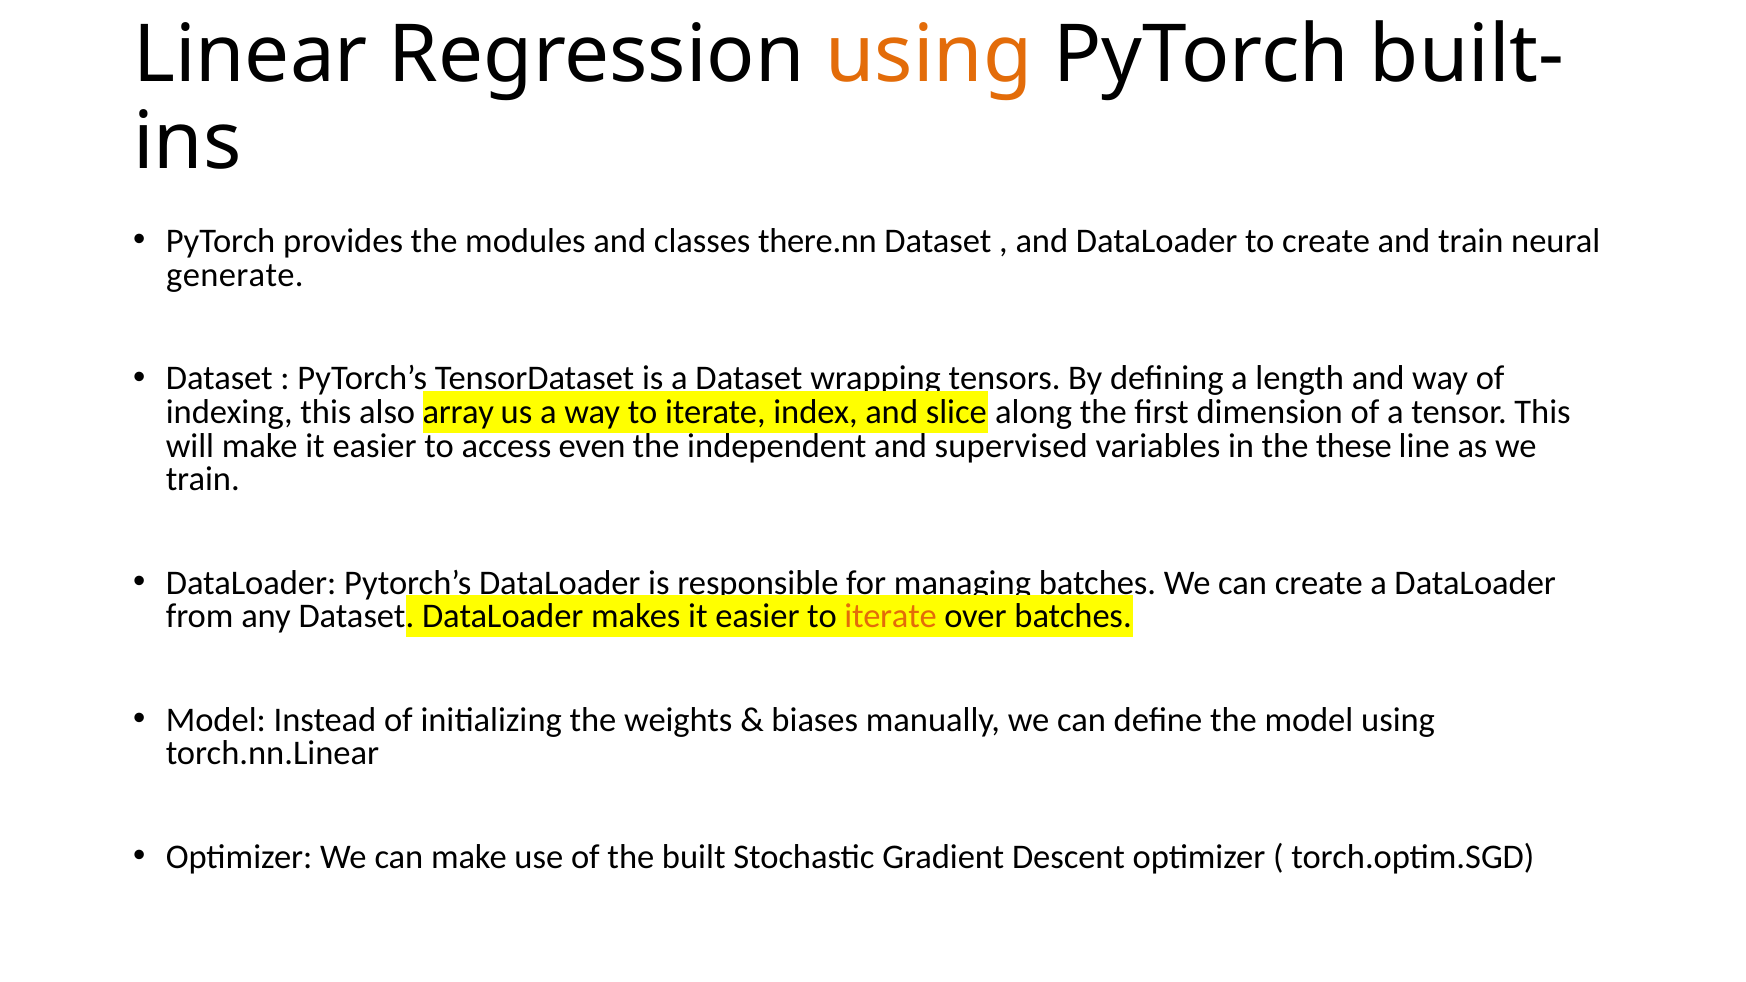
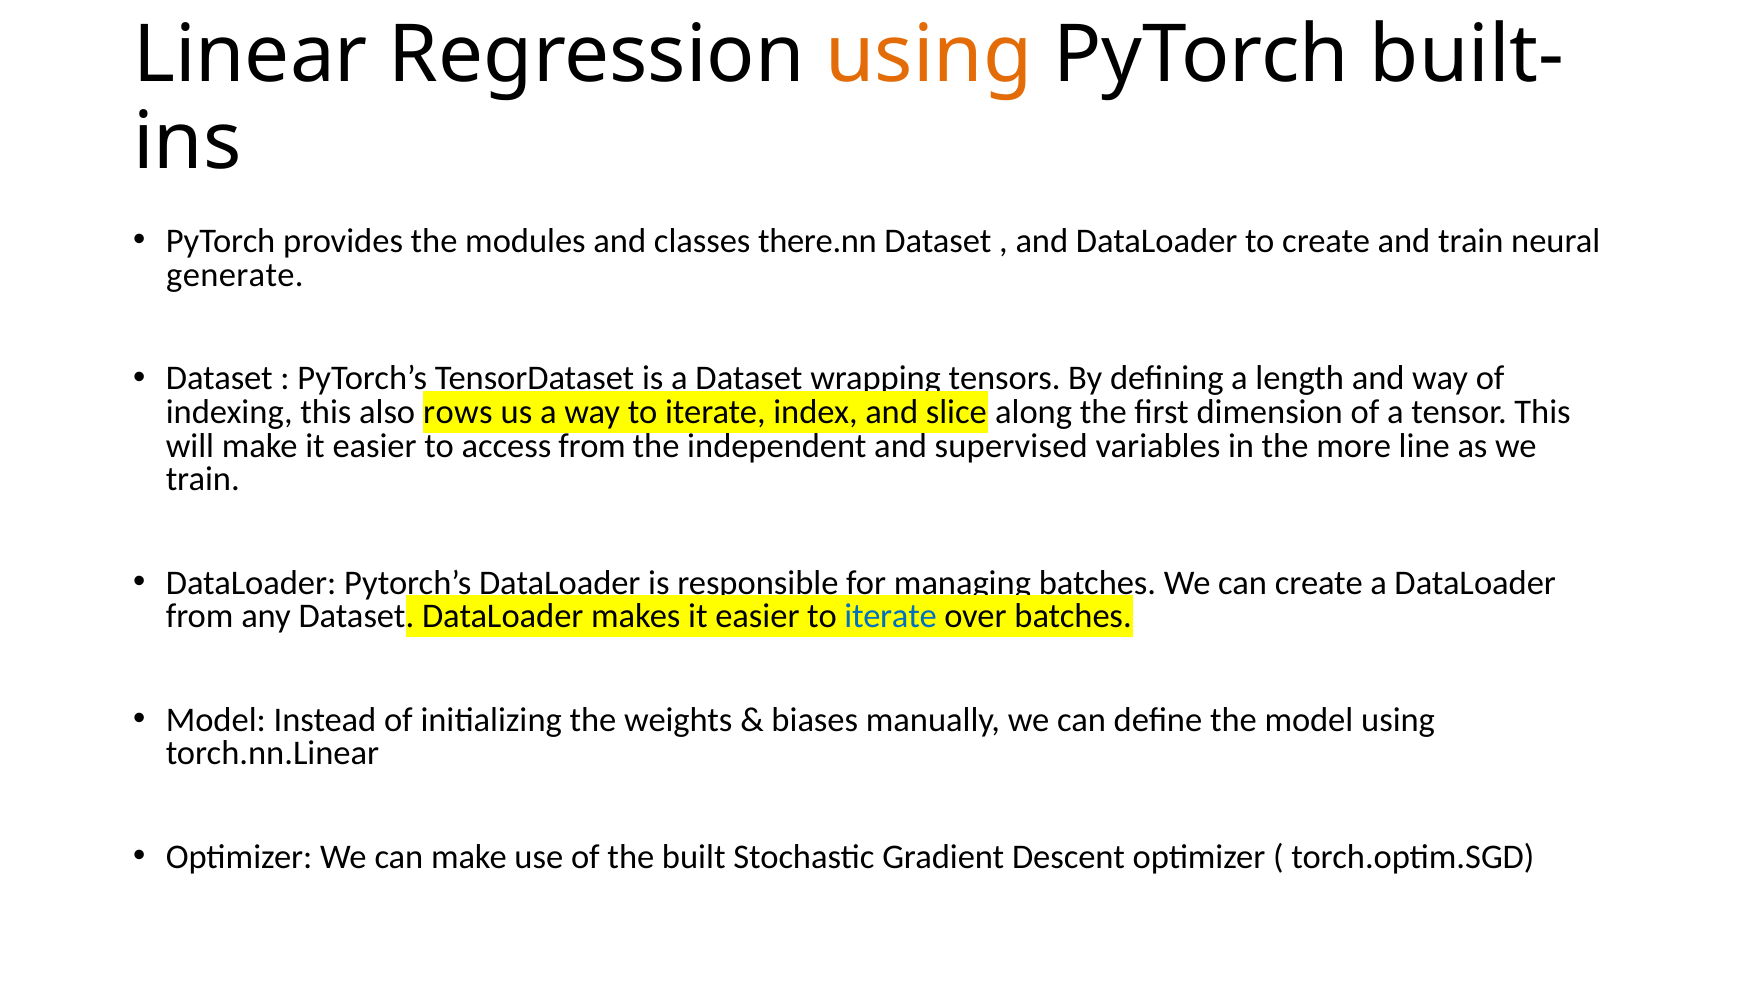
array: array -> rows (458, 412)
access even: even -> from (592, 446)
these: these -> more (1354, 446)
iterate colour: orange -> blue (891, 616)
